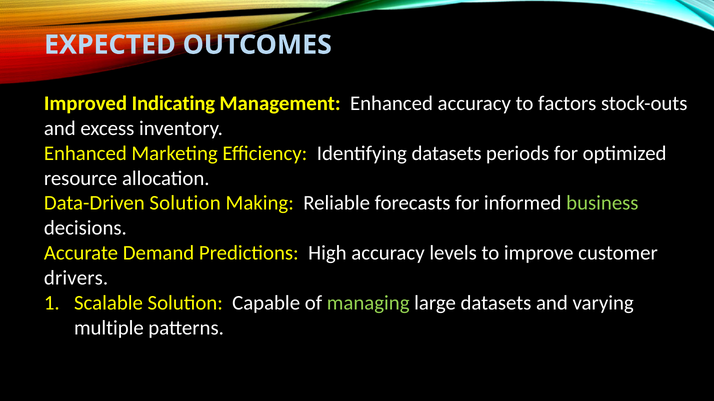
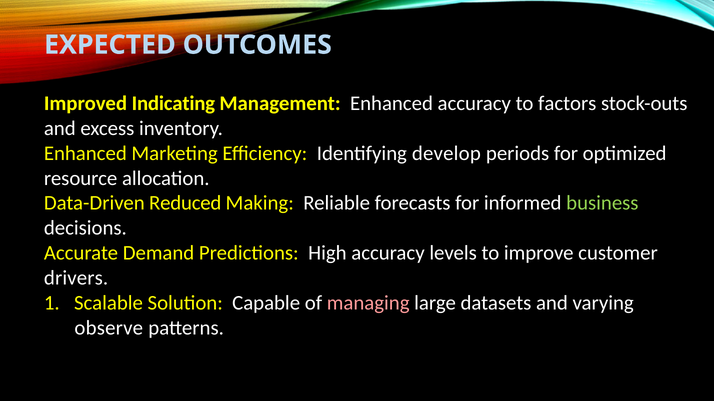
Identifying datasets: datasets -> develop (446, 153)
Data-Driven Solution: Solution -> Reduced (185, 203)
managing colour: light green -> pink (368, 303)
multiple: multiple -> observe (109, 328)
